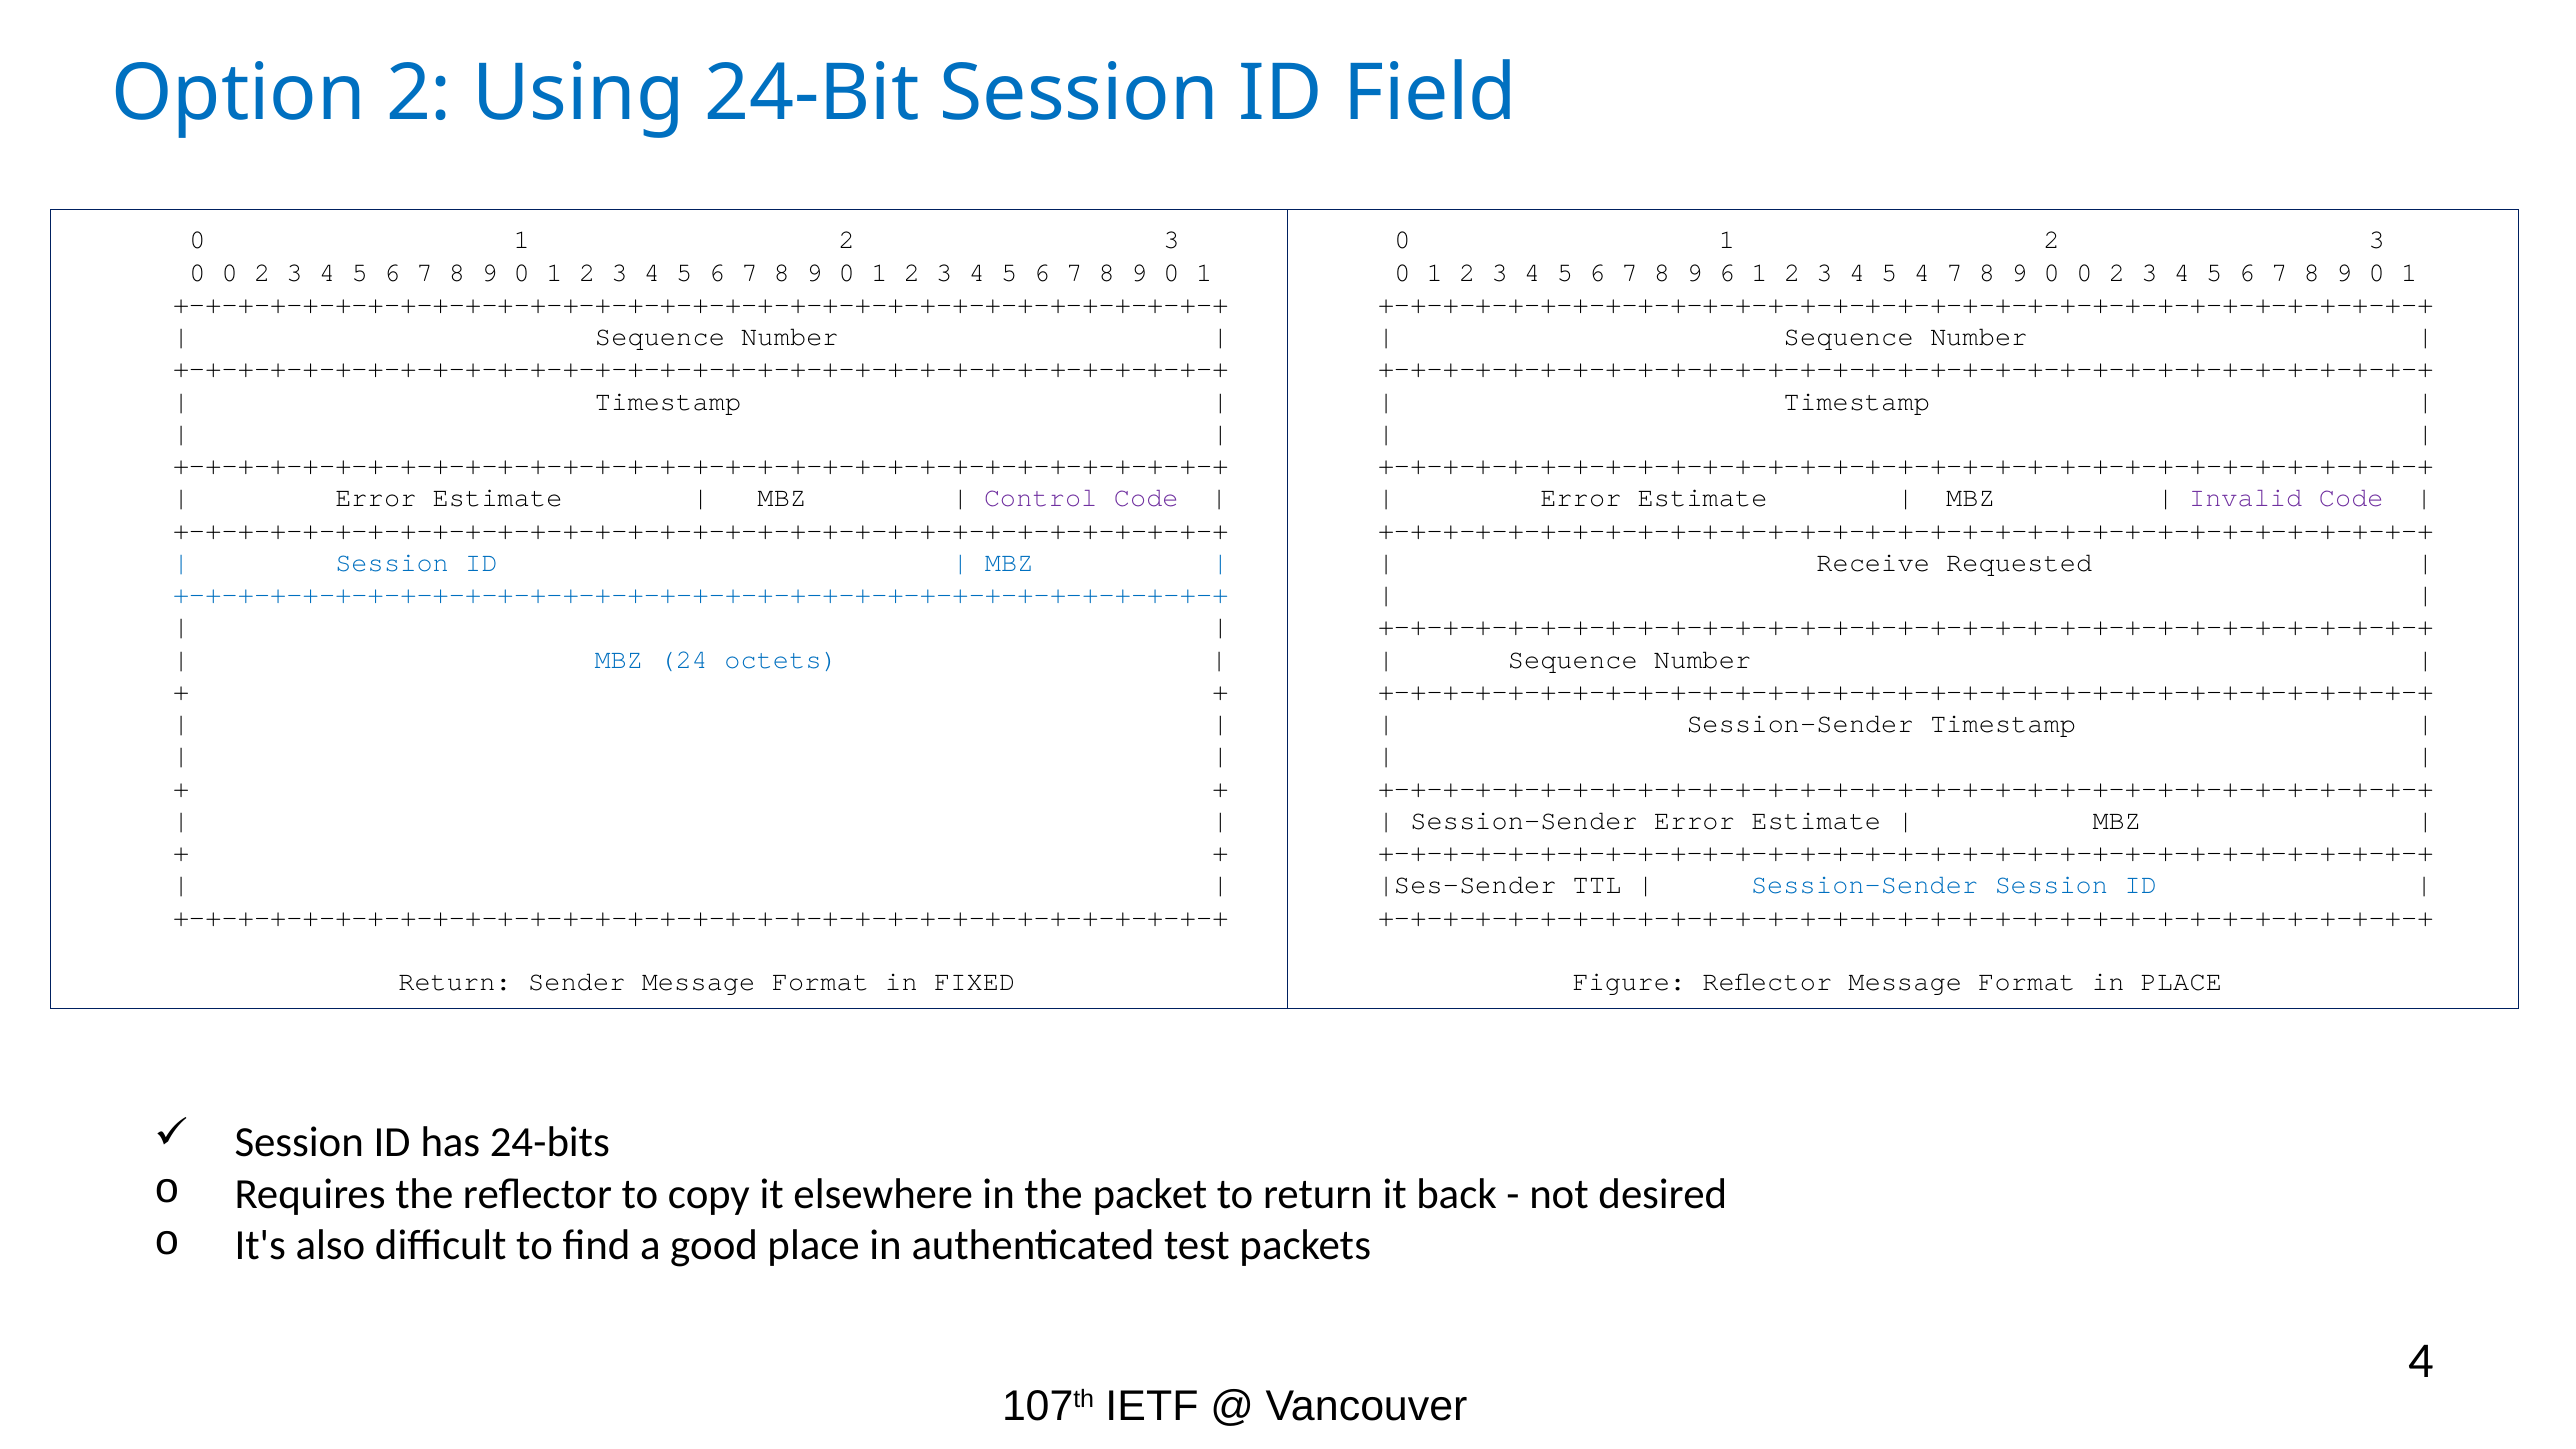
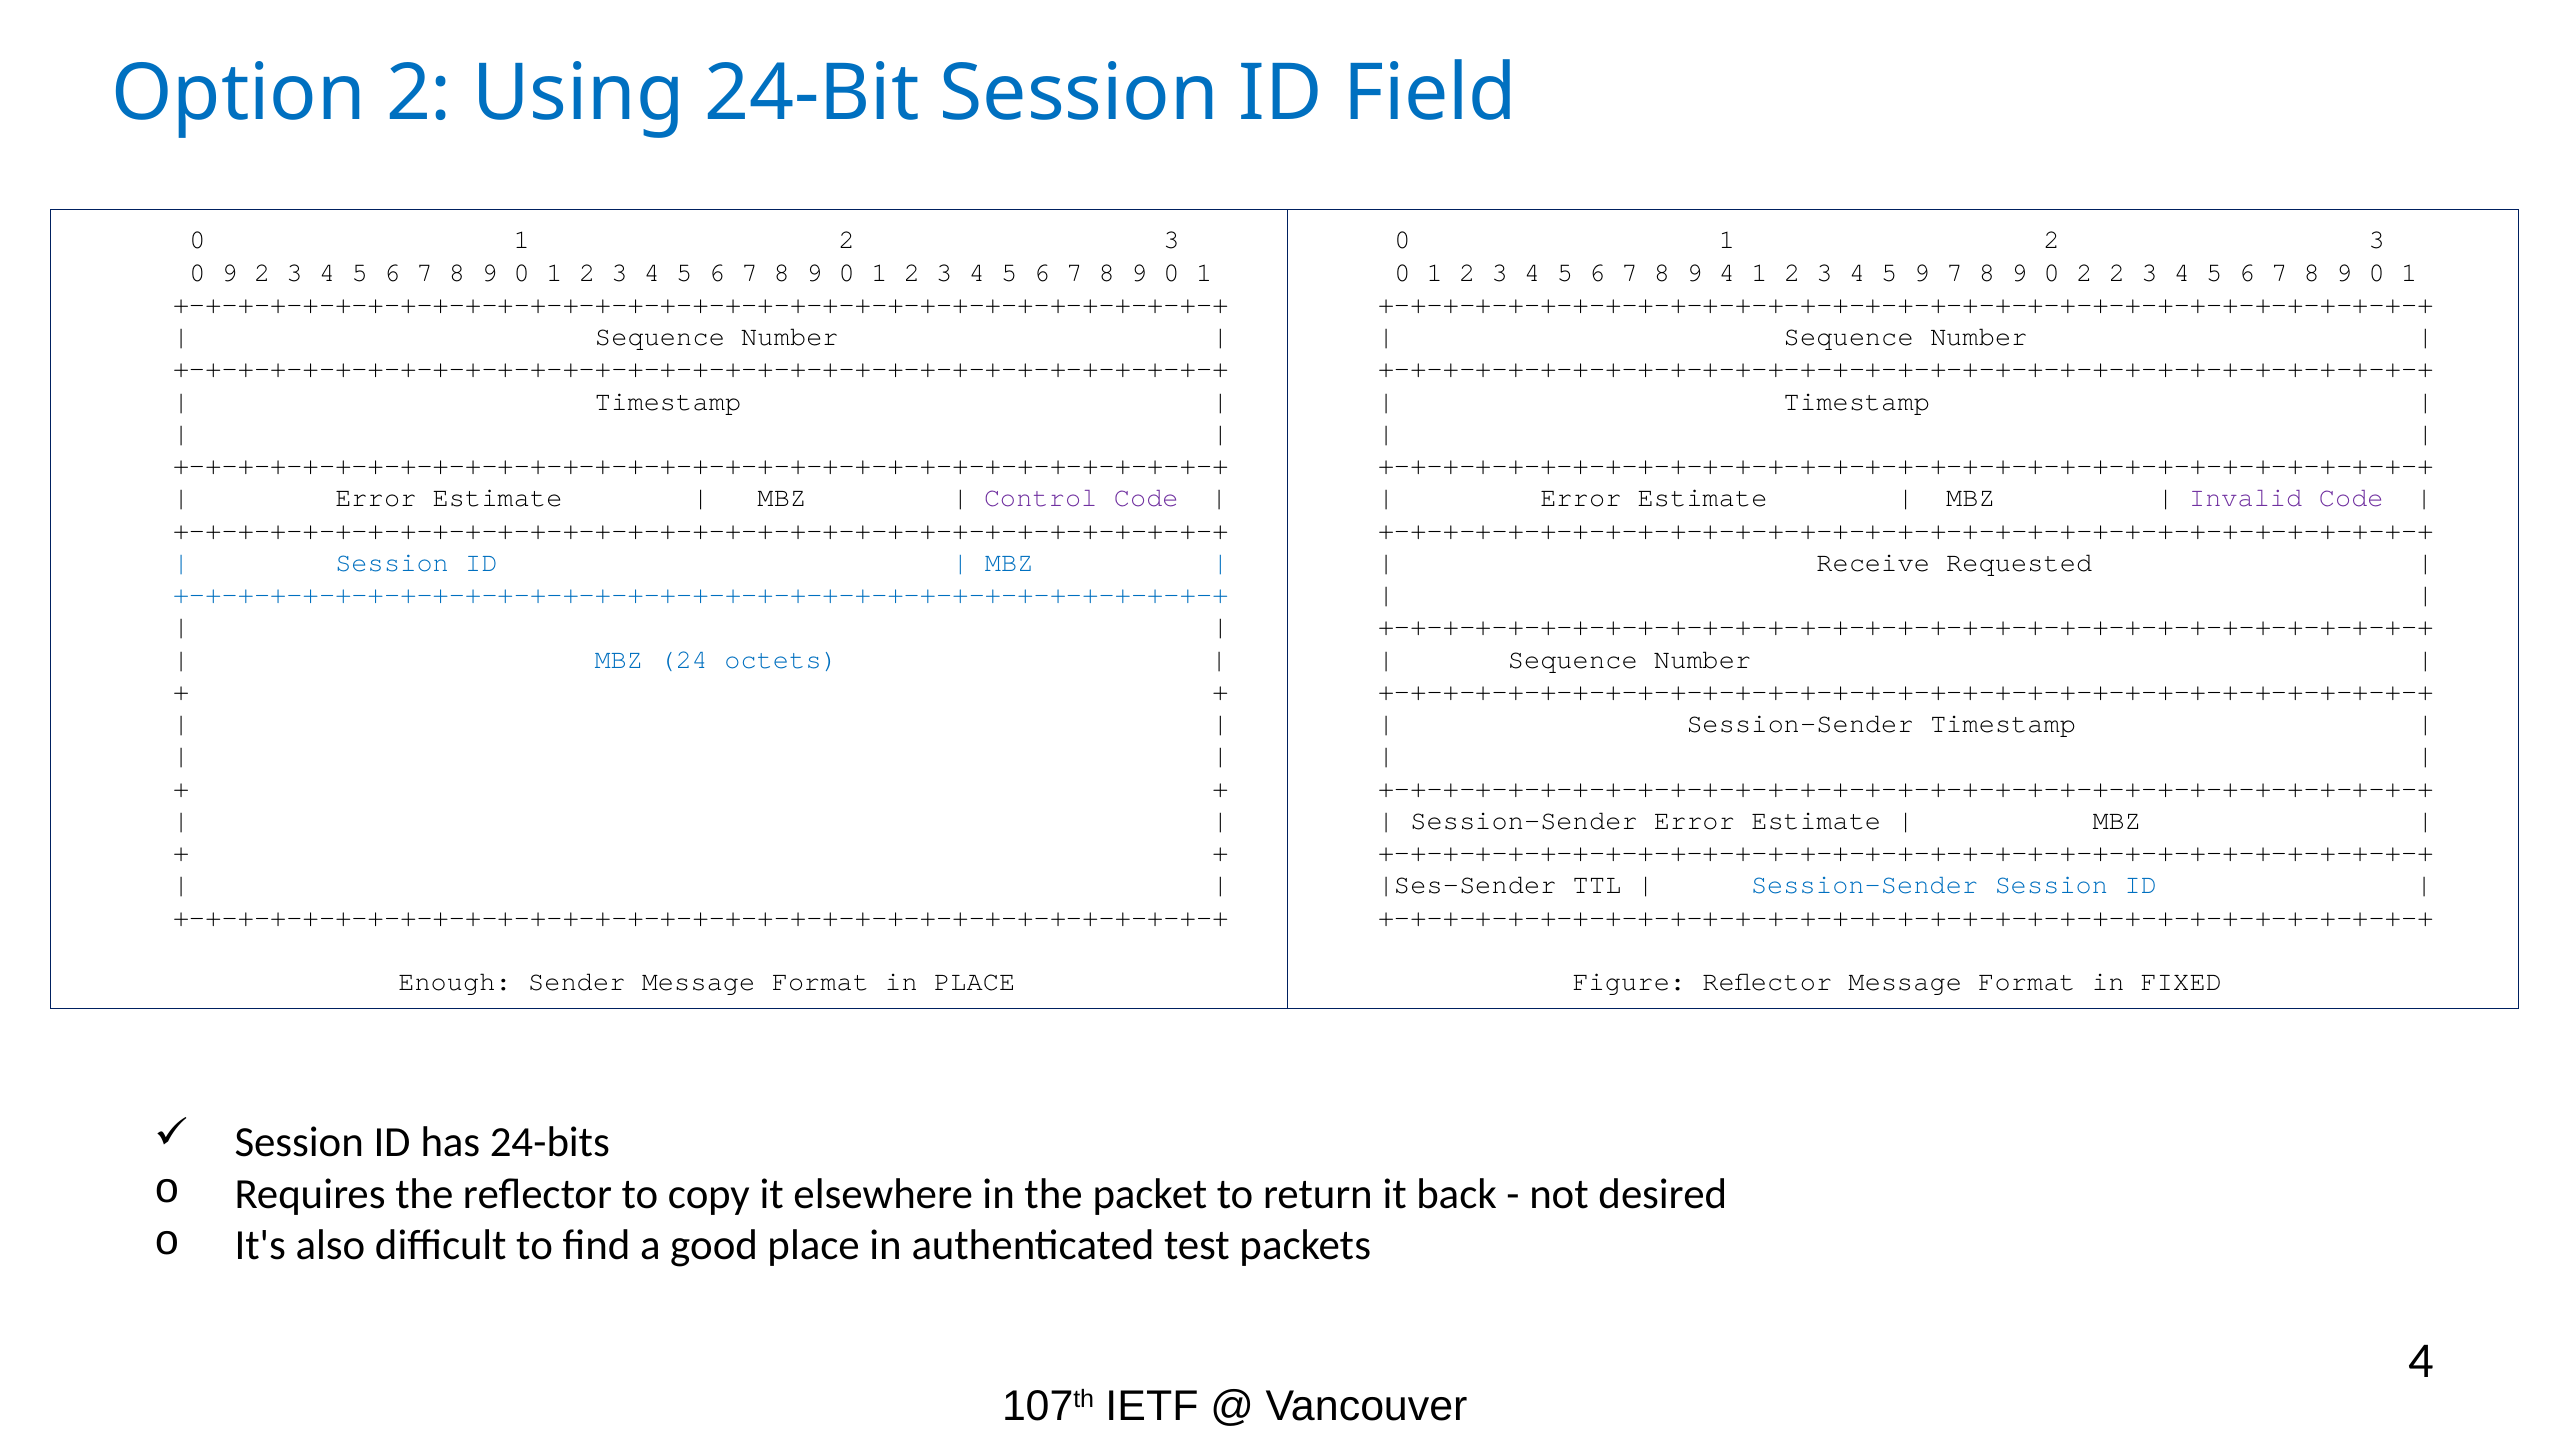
0: 0 -> 9 (230, 272)
9 6: 6 -> 4 (1727, 272)
5 4: 4 -> 9 (1922, 272)
9 0 0: 0 -> 2 (2084, 272)
Return: Return -> Enough (455, 982)
in FIXED: FIXED -> PLACE (975, 982)
in PLACE: PLACE -> FIXED (2181, 982)
